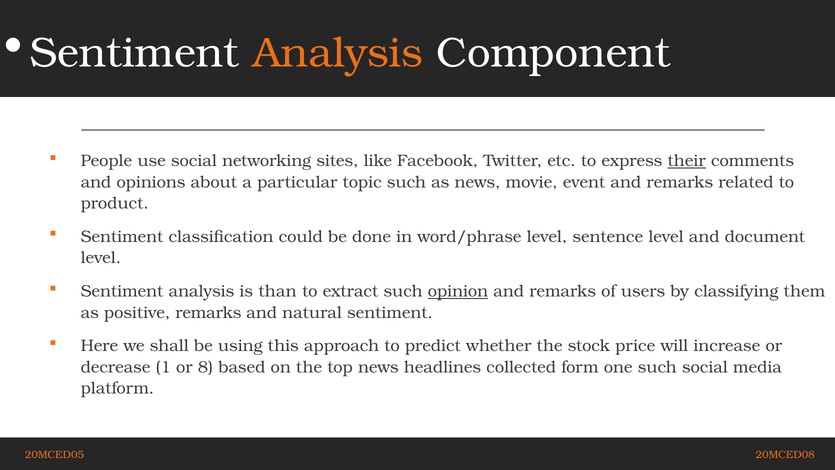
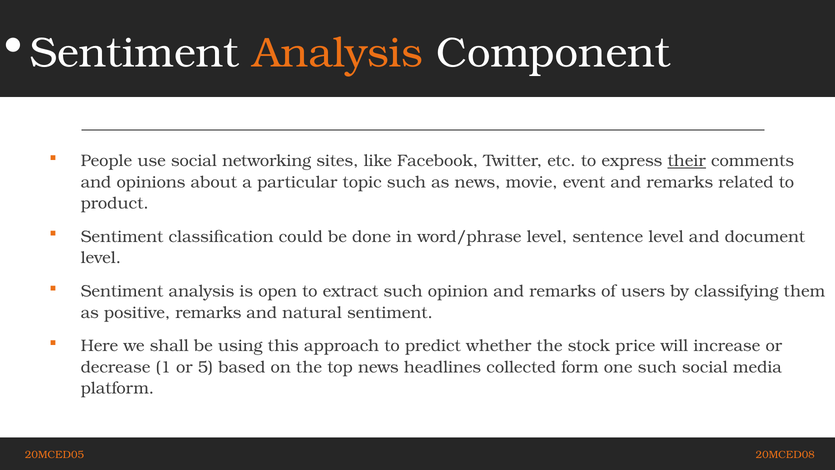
than: than -> open (278, 291)
opinion underline: present -> none (458, 291)
8: 8 -> 5 (205, 367)
